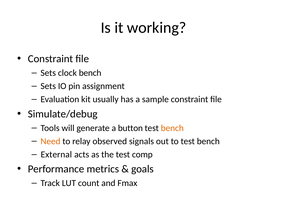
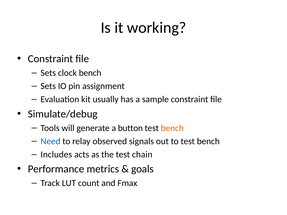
Need colour: orange -> blue (50, 141)
External: External -> Includes (56, 155)
comp: comp -> chain (142, 155)
